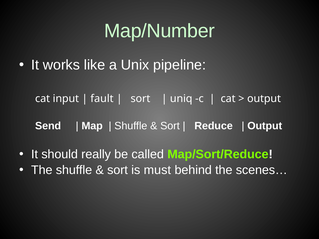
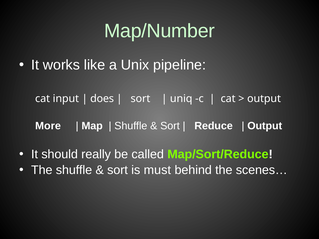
fault: fault -> does (102, 99)
Send: Send -> More (48, 126)
